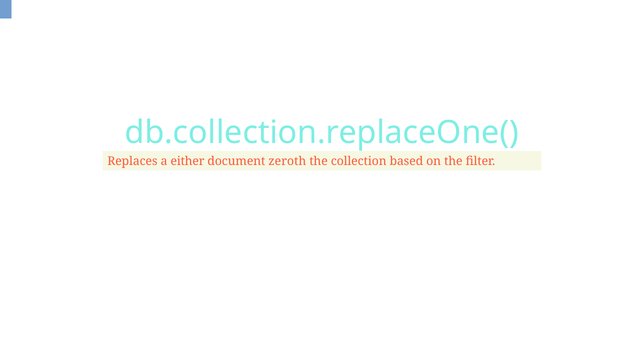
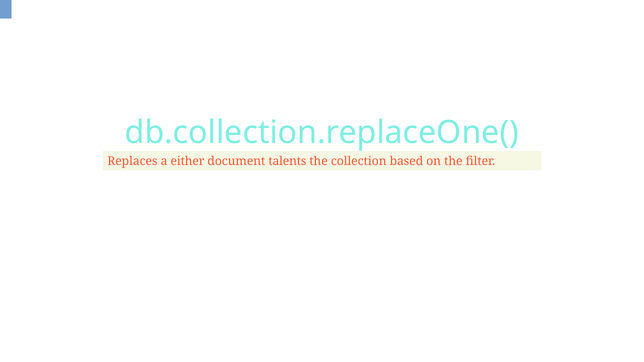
zeroth: zeroth -> talents (287, 162)
